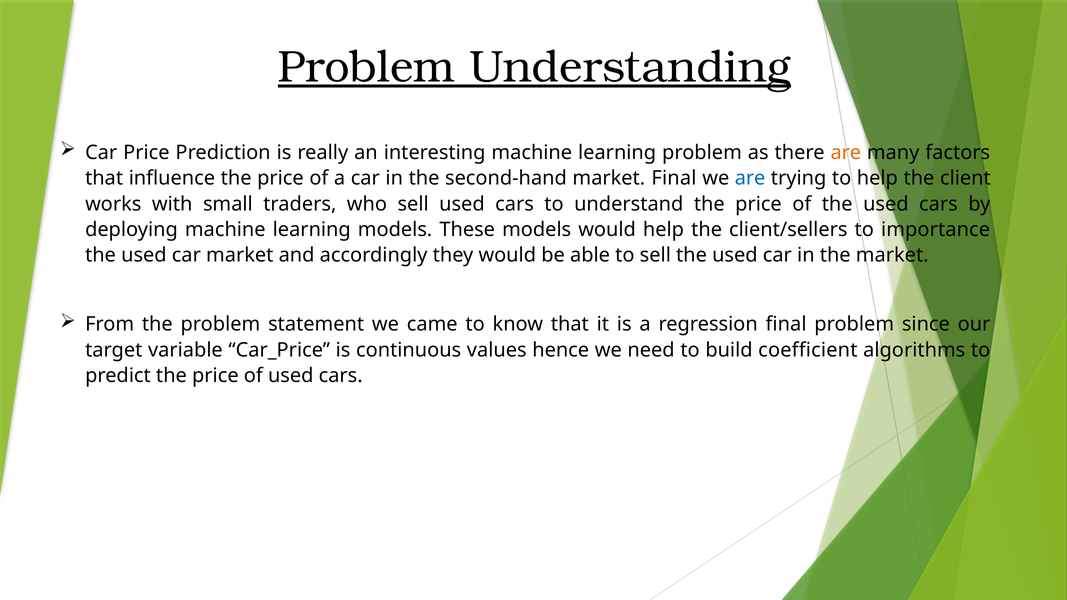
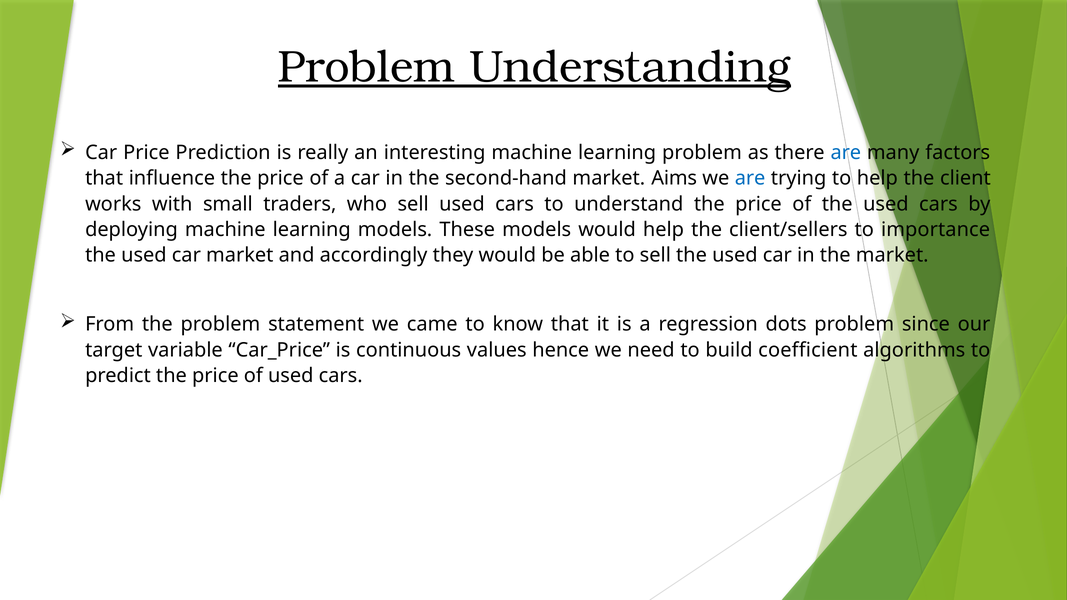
are colour: orange -> blue (846, 153)
market Final: Final -> Aims (674, 178)
regression final: final -> dots (786, 324)
